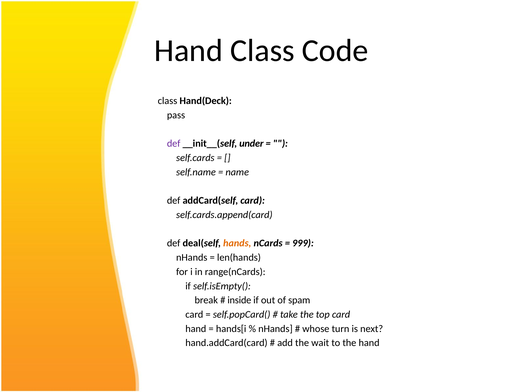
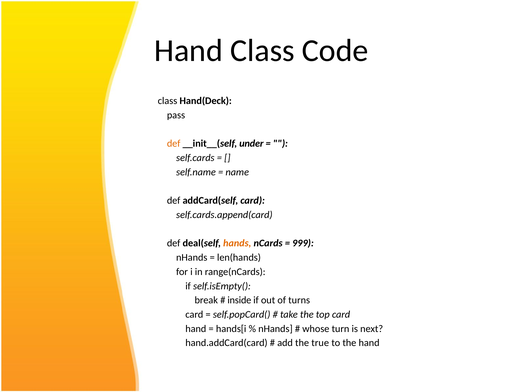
def colour: purple -> orange (174, 144)
spam: spam -> turns (299, 300)
wait: wait -> true (320, 343)
